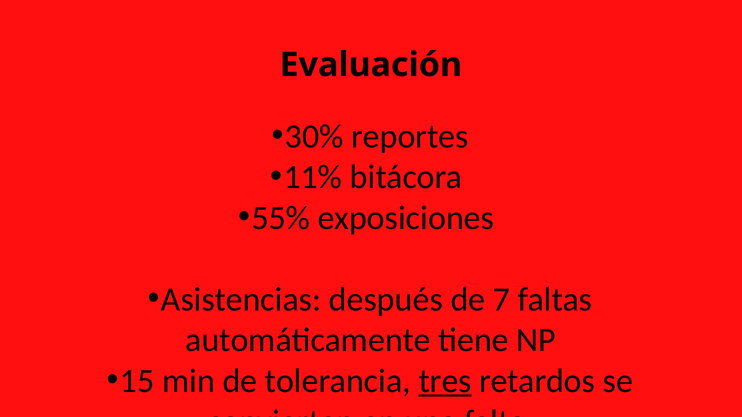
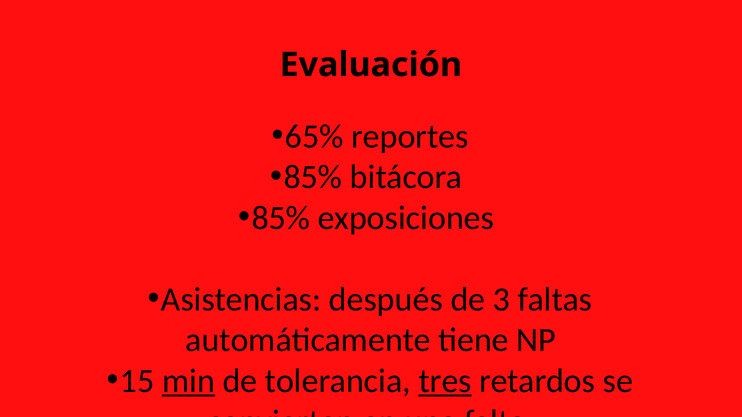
30%: 30% -> 65% (314, 137)
11%: 11% -> 85% (313, 177)
55%: 55% -> 85% (281, 218)
7: 7 -> 3 (502, 300)
min underline: none -> present (188, 381)
